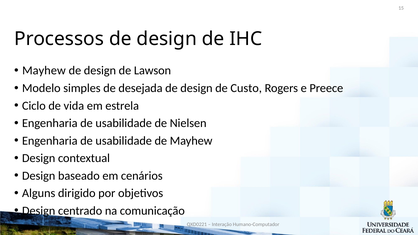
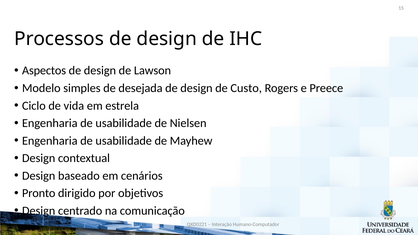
Mayhew: Mayhew -> Aspectos (44, 71)
Alguns: Alguns -> Pronto (39, 193)
